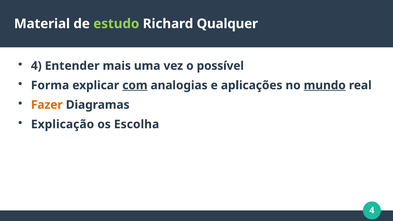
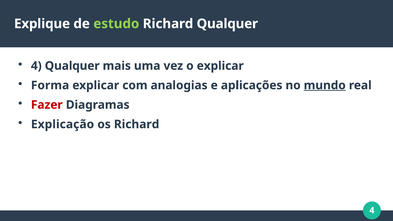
Material: Material -> Explique (42, 24)
4 Entender: Entender -> Qualquer (72, 66)
o possível: possível -> explicar (220, 66)
com underline: present -> none (135, 85)
Fazer colour: orange -> red (47, 105)
os Escolha: Escolha -> Richard (137, 124)
